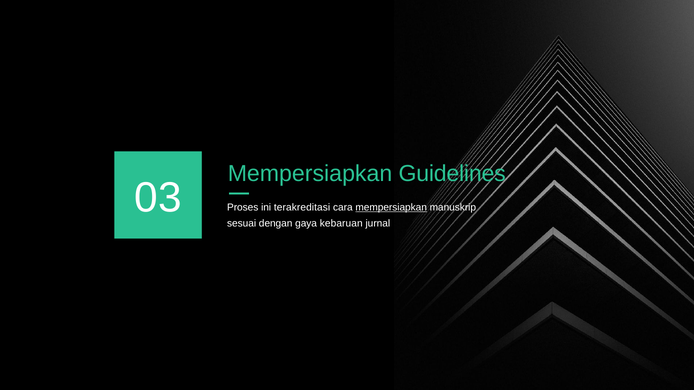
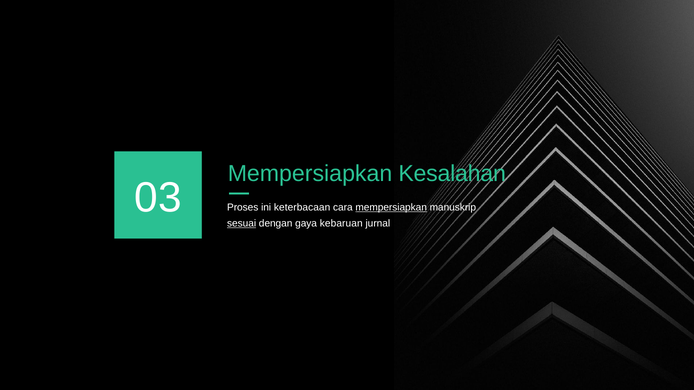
Guidelines: Guidelines -> Kesalahan (452, 174)
terakreditasi: terakreditasi -> keterbacaan (302, 208)
sesuai underline: none -> present (242, 223)
